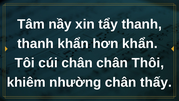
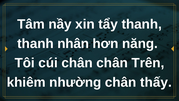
thanh khẩn: khẩn -> nhân (73, 43)
hơn khẩn: khẩn -> năng (140, 43)
Thôi: Thôi -> Trên (148, 63)
